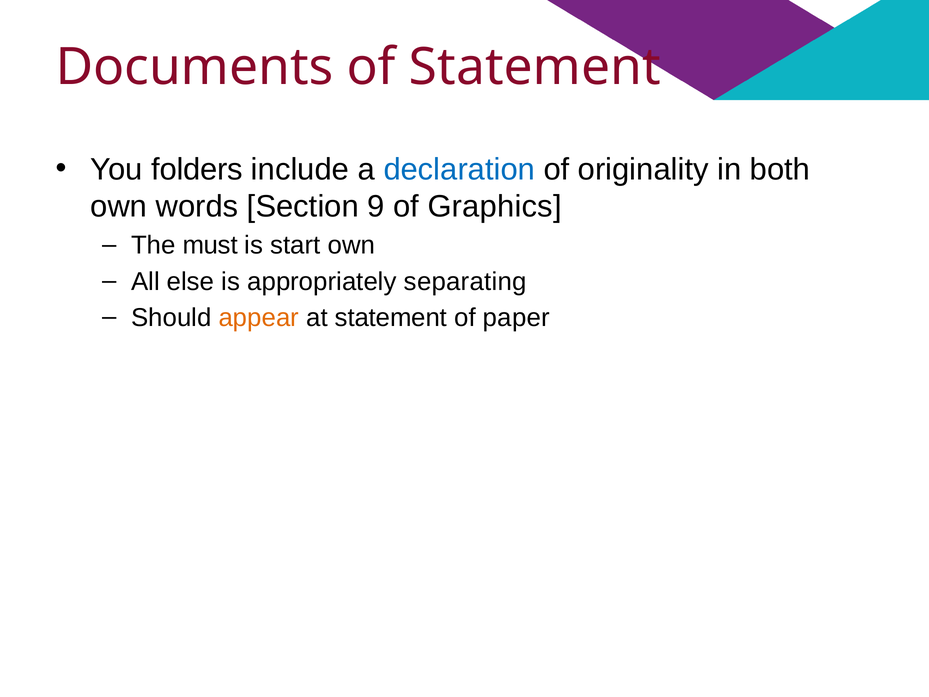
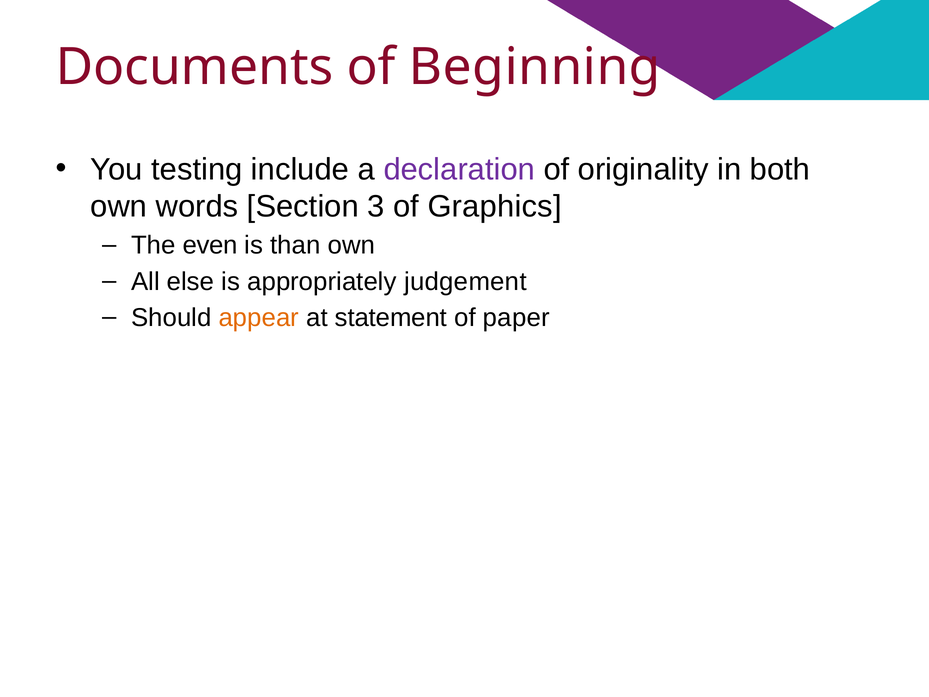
of Statement: Statement -> Beginning (535, 67)
folders: folders -> testing (197, 169)
declaration colour: blue -> purple (459, 169)
9: 9 -> 3 (376, 207)
must: must -> even (210, 245)
start: start -> than (295, 245)
separating: separating -> judgement (465, 282)
